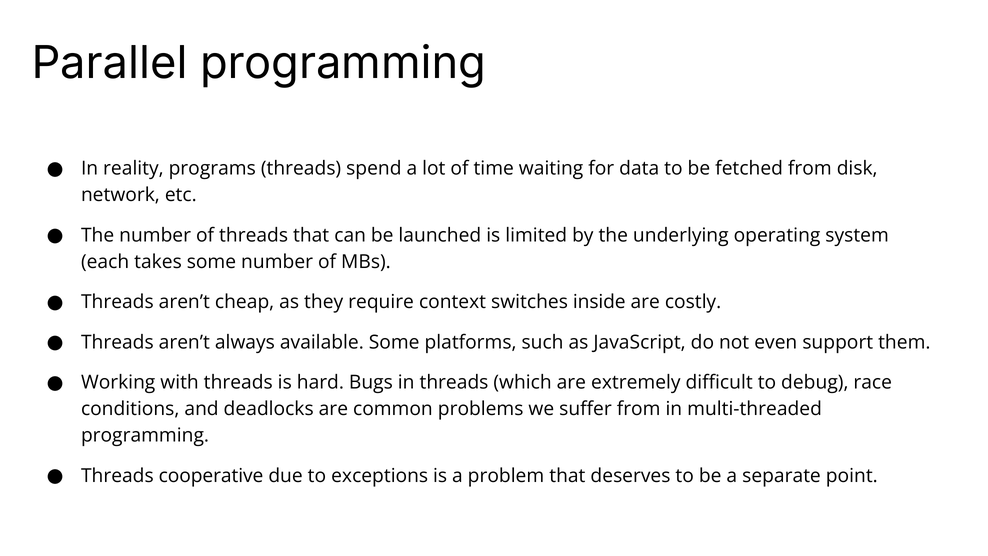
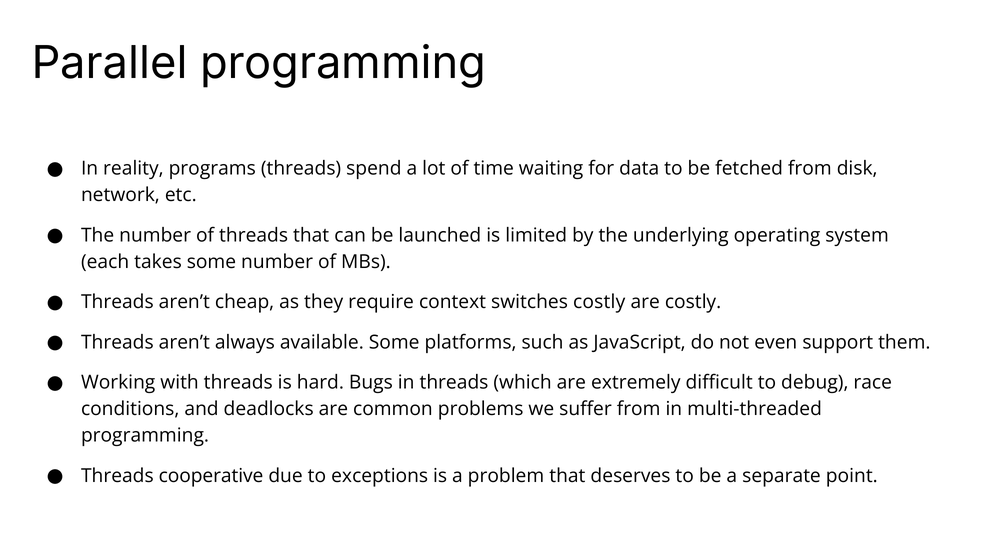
switches inside: inside -> costly (599, 302)
